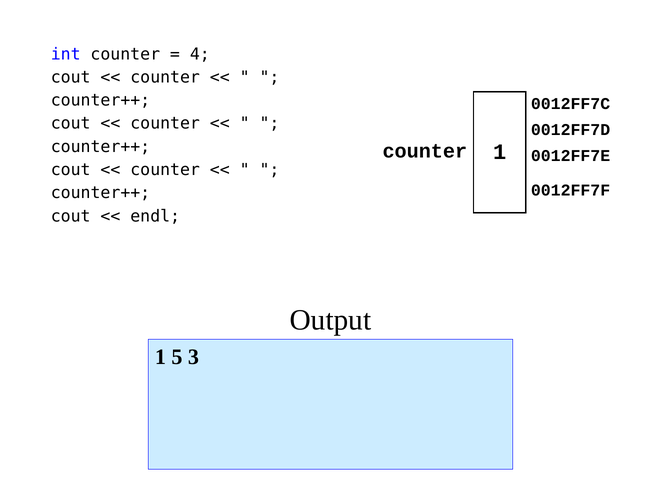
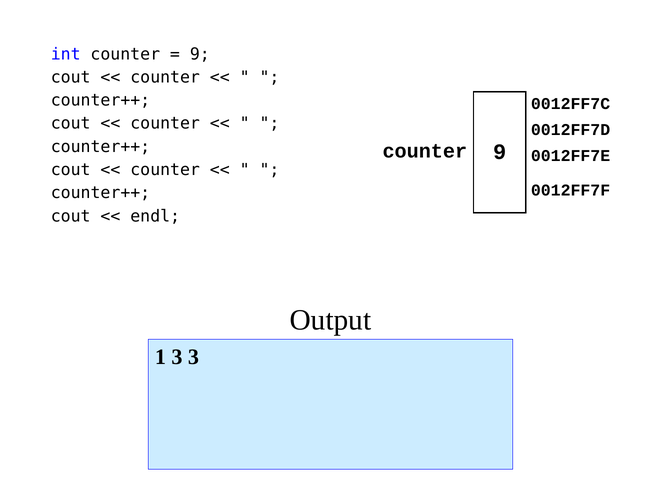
4: 4 -> 9 (200, 54)
counter 1: 1 -> 9 (500, 152)
1 5: 5 -> 3 (177, 357)
